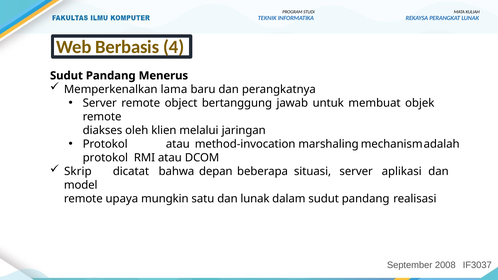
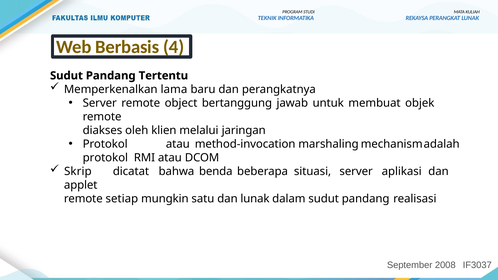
Menerus: Menerus -> Tertentu (163, 76)
depan: depan -> benda (216, 172)
model: model -> applet (81, 185)
upaya: upaya -> setiap (122, 199)
